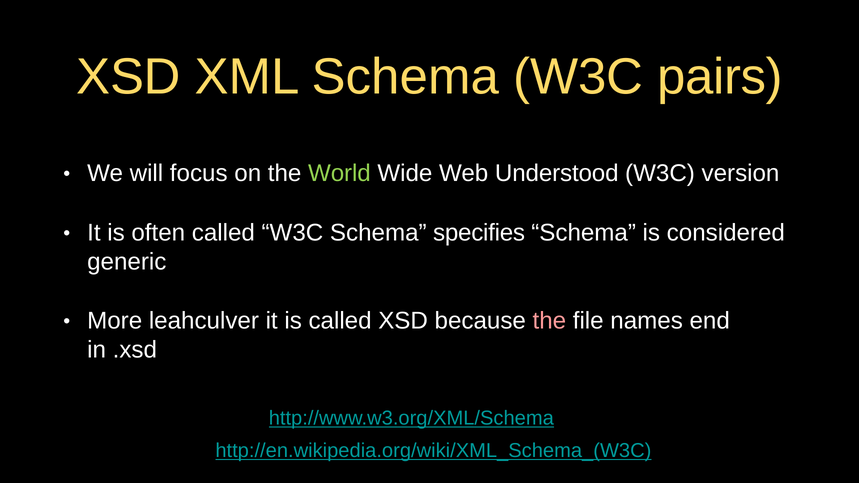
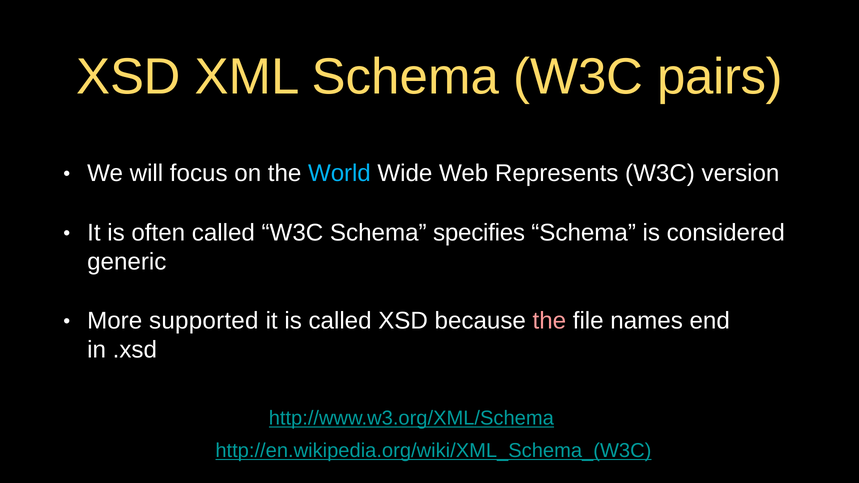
World colour: light green -> light blue (339, 174)
Understood: Understood -> Represents (557, 174)
leahculver: leahculver -> supported (204, 321)
